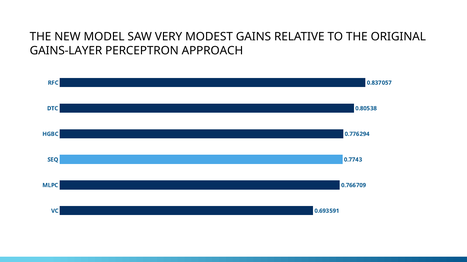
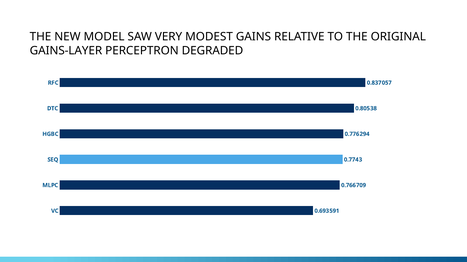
APPROACH: APPROACH -> DEGRADED (212, 51)
